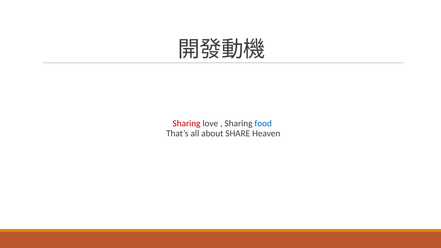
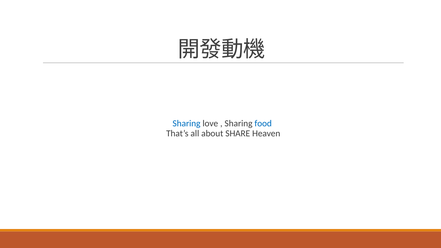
Sharing colour: red -> blue (187, 123)
